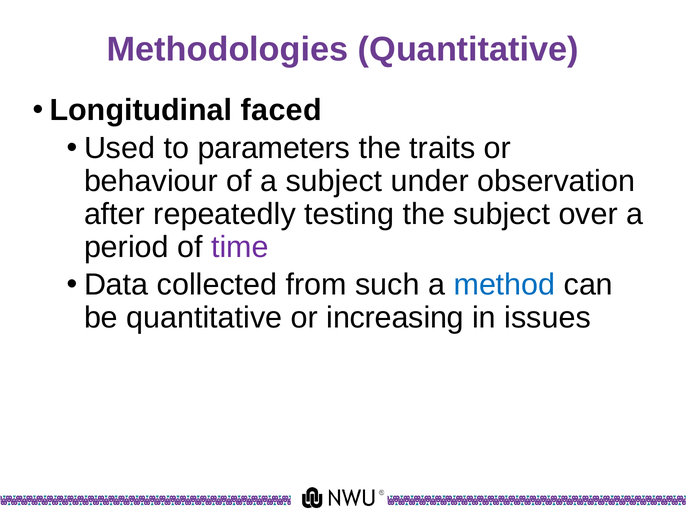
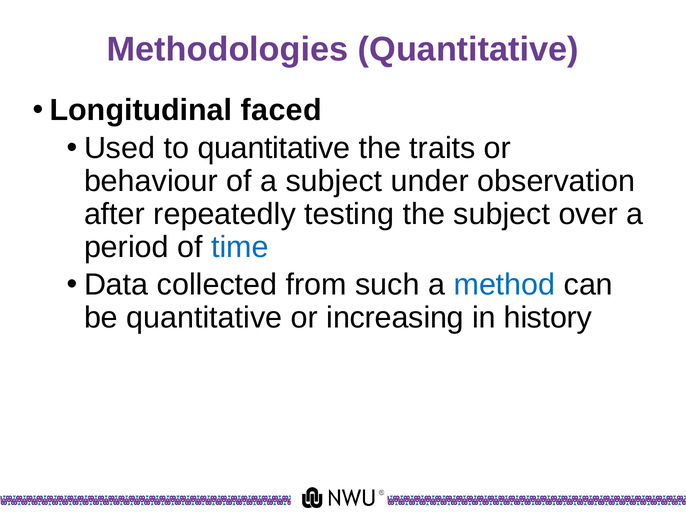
to parameters: parameters -> quantitative (274, 148)
time colour: purple -> blue (240, 247)
issues: issues -> history (548, 317)
